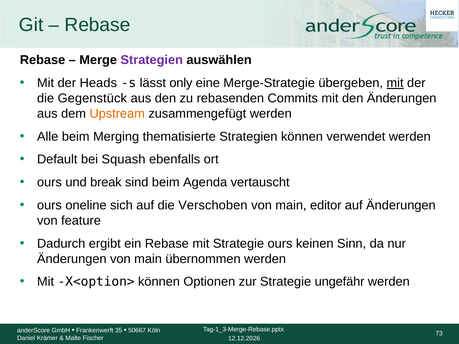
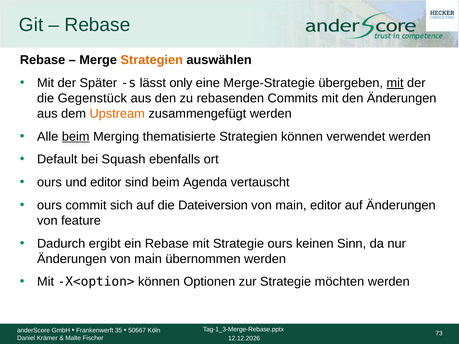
Strategien colour: purple -> orange (152, 60)
Heads: Heads -> Später (98, 83)
beim underline: none -> present (76, 137)
und break: break -> editor (106, 183)
oneline: oneline -> commit (86, 205)
Verschoben: Verschoben -> Dateiversion (213, 205)
ungefähr: ungefähr -> möchten (339, 282)
